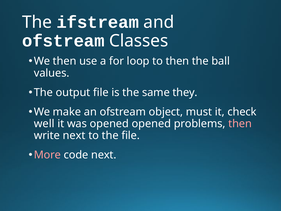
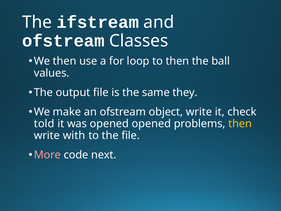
object must: must -> write (199, 112)
well: well -> told (44, 124)
then colour: pink -> yellow (240, 124)
write next: next -> with (74, 135)
